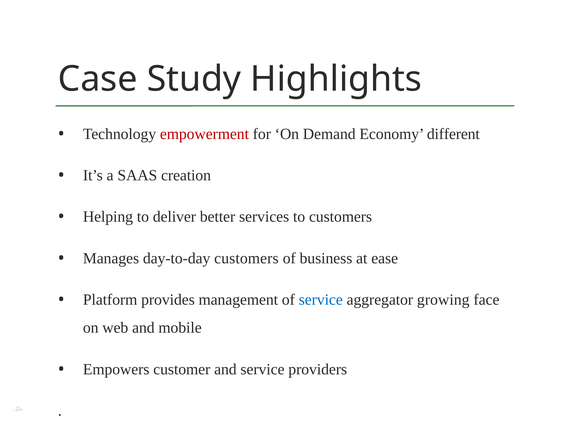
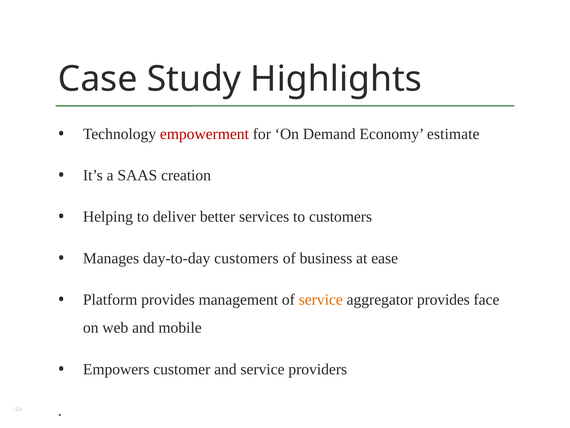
different: different -> estimate (453, 134)
service colour: blue -> orange (321, 299)
aggregator growing: growing -> provides (443, 299)
